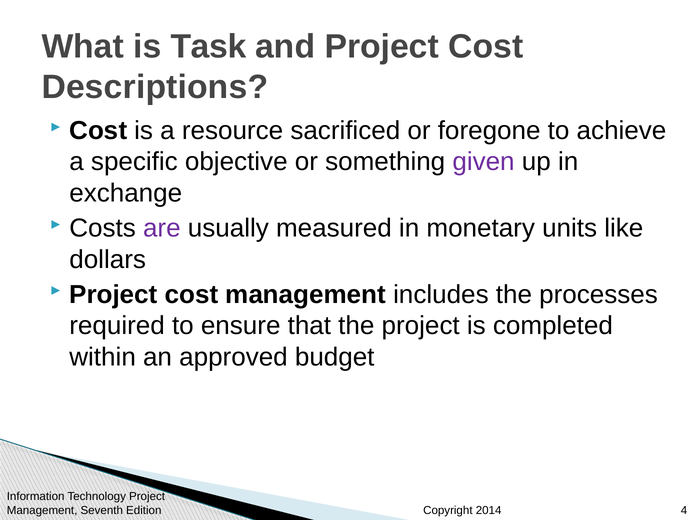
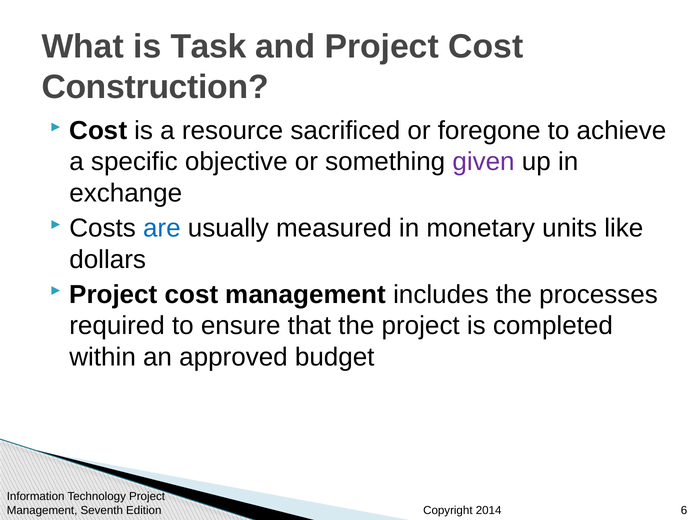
Descriptions: Descriptions -> Construction (155, 87)
are colour: purple -> blue (162, 228)
4: 4 -> 6 (684, 511)
